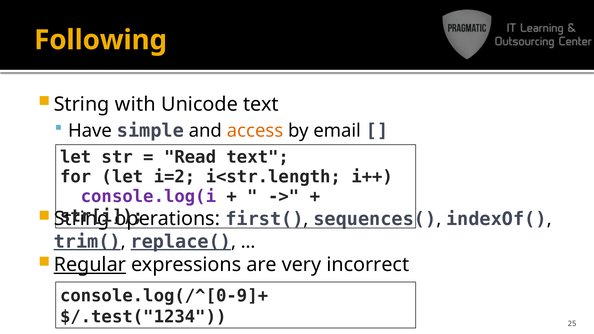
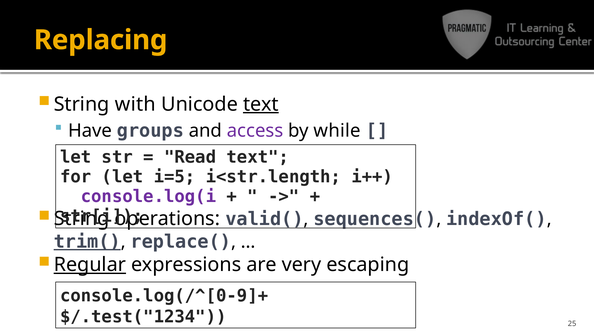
Following: Following -> Replacing (101, 40)
text underline: none -> present (261, 104)
simple: simple -> groups (150, 131)
access colour: orange -> purple (255, 131)
email: email -> while (337, 131)
i=2: i=2 -> i=5 (175, 177)
first(: first( -> valid( (265, 219)
replace( underline: present -> none (181, 242)
incorrect: incorrect -> escaping (368, 265)
